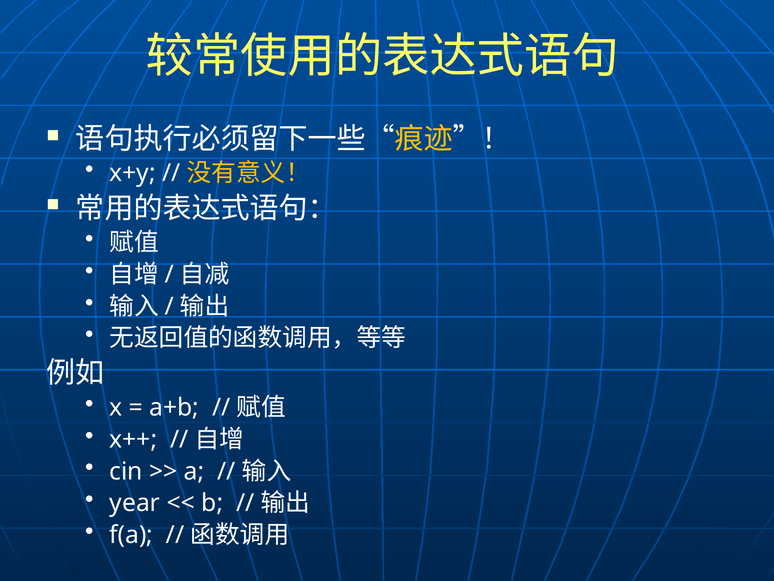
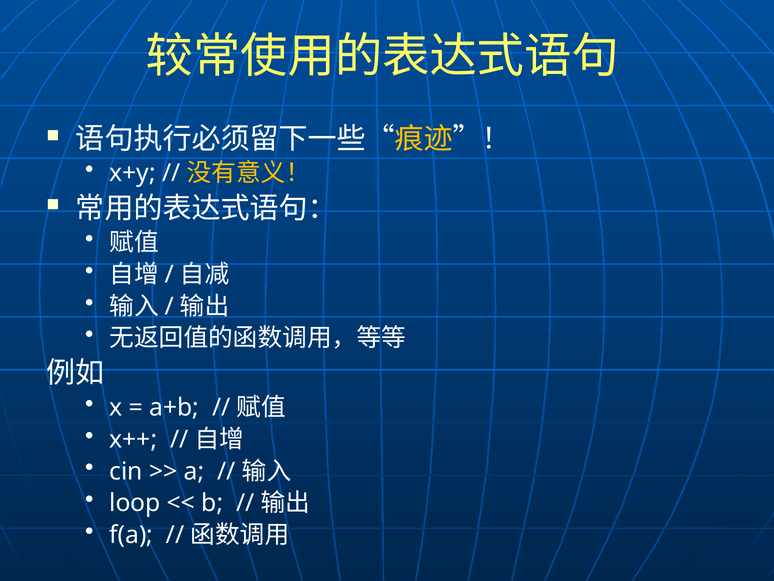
year: year -> loop (135, 503)
